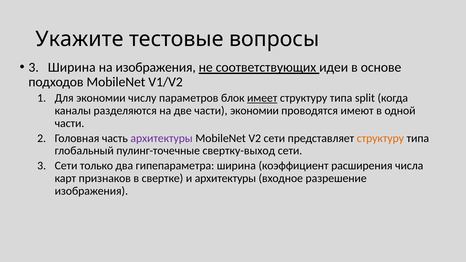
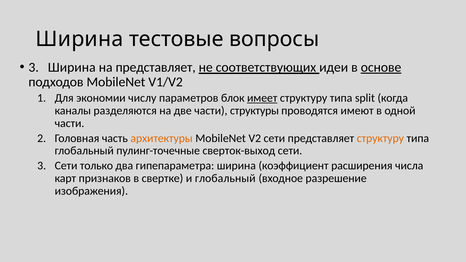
Укажите: Укажите -> Ширина (79, 39)
на изображения: изображения -> представляет (156, 67)
основе underline: none -> present (381, 67)
части экономии: экономии -> структуры (254, 111)
архитектуры colour: purple -> orange (162, 138)
свертку-выход: свертку-выход -> сверток-выход (239, 151)
и архитектуры: архитектуры -> глобальный (225, 178)
